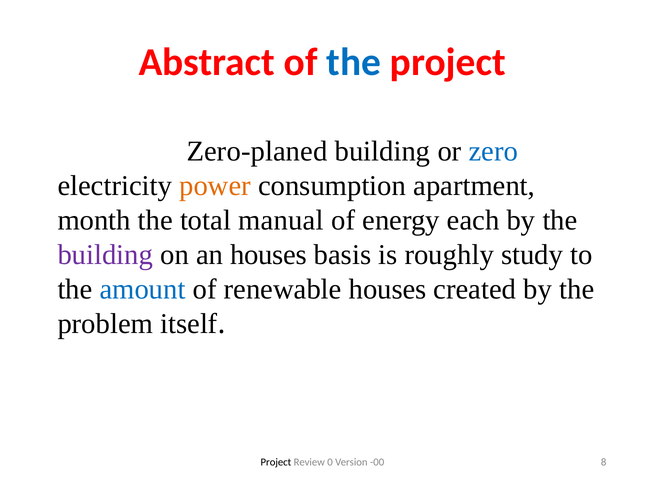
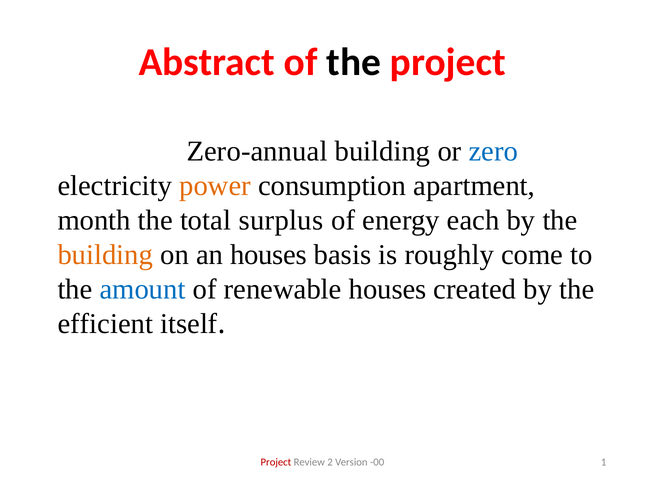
the colour: blue -> black (354, 62)
Zero-planed: Zero-planed -> Zero-annual (257, 151)
manual: manual -> surplus (281, 220)
building colour: purple -> orange (105, 255)
study: study -> come (532, 255)
problem: problem -> efficient (105, 323)
Project colour: black -> red (276, 462)
0: 0 -> 2 (330, 462)
8: 8 -> 1 (604, 462)
